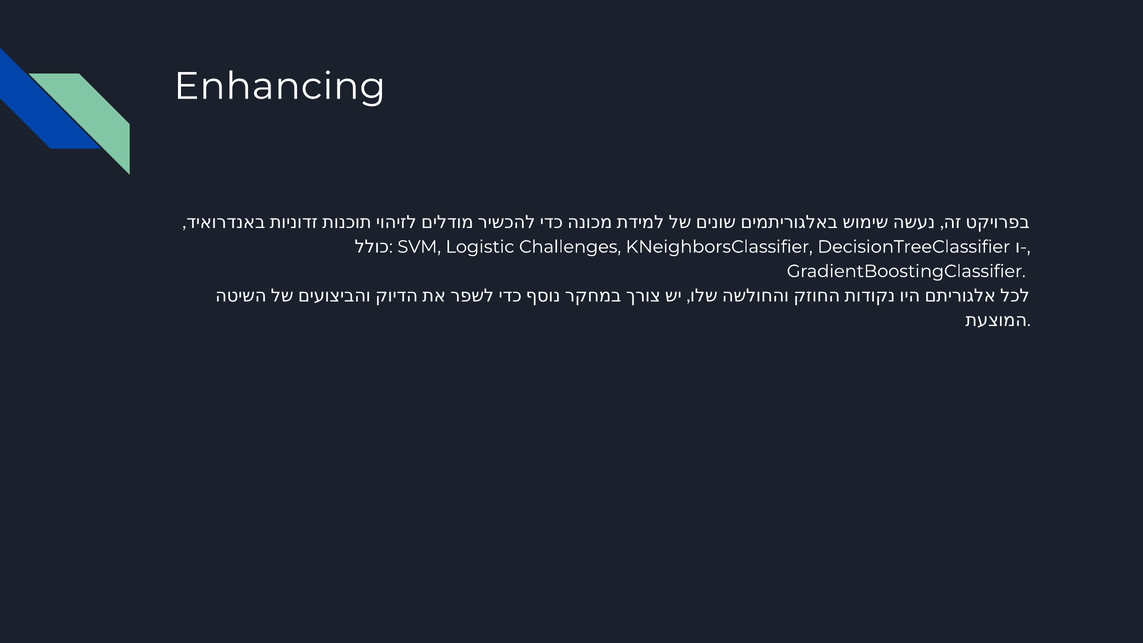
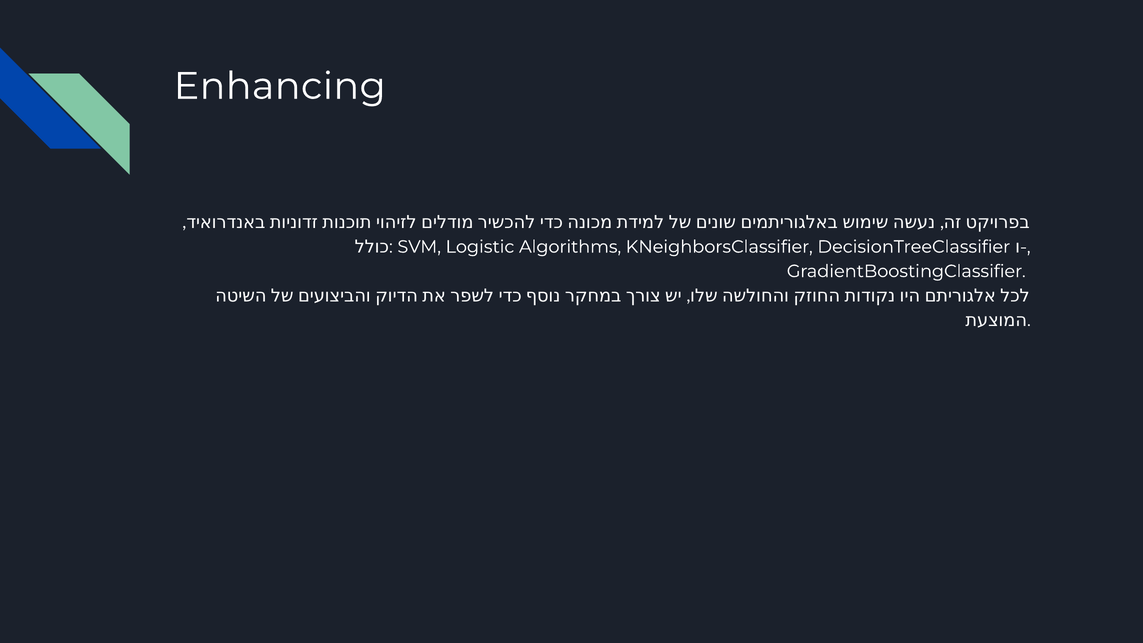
Challenges: Challenges -> Algorithms (570, 247)
